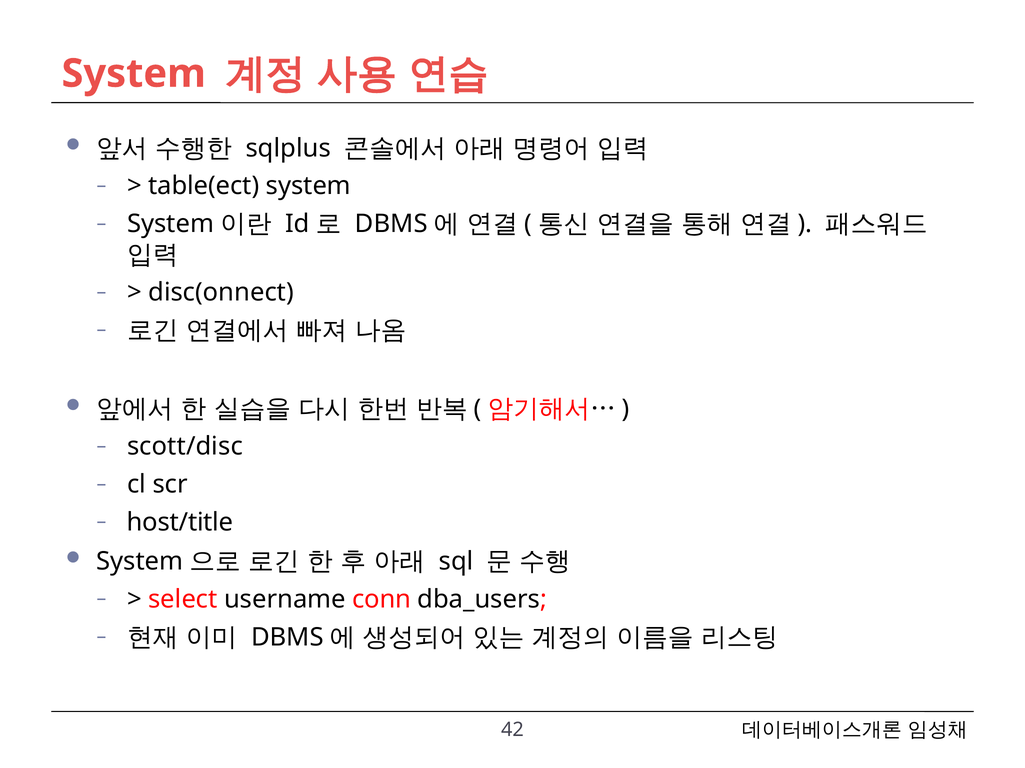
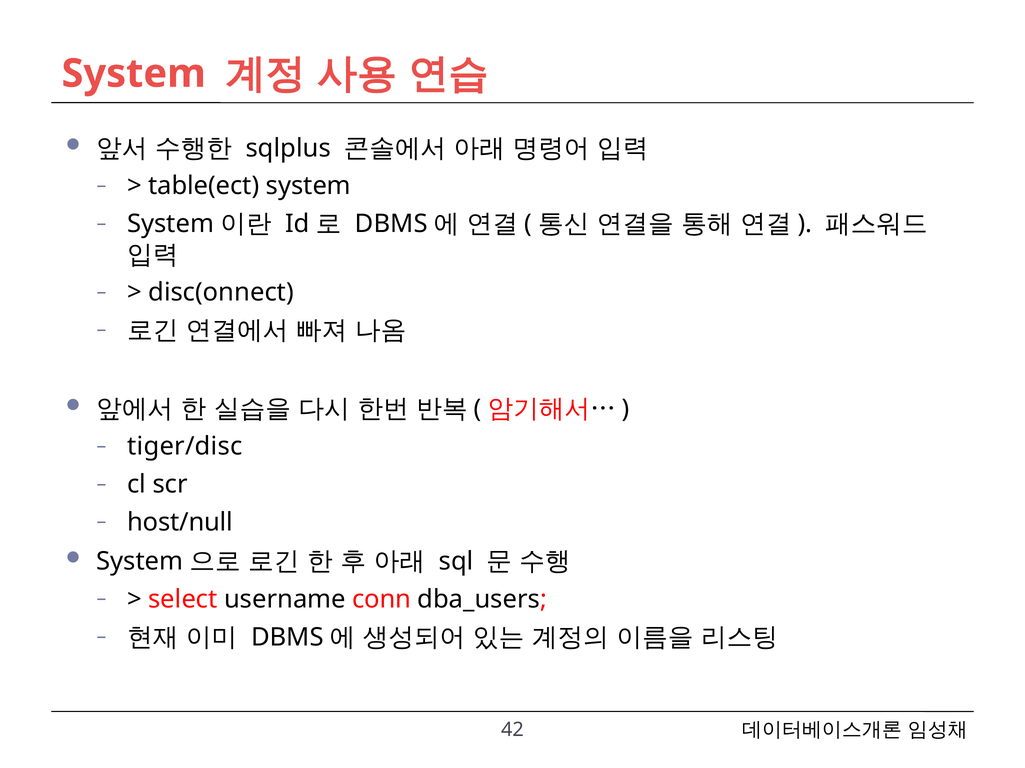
scott/disc: scott/disc -> tiger/disc (185, 447)
host/title: host/title -> host/null (180, 523)
